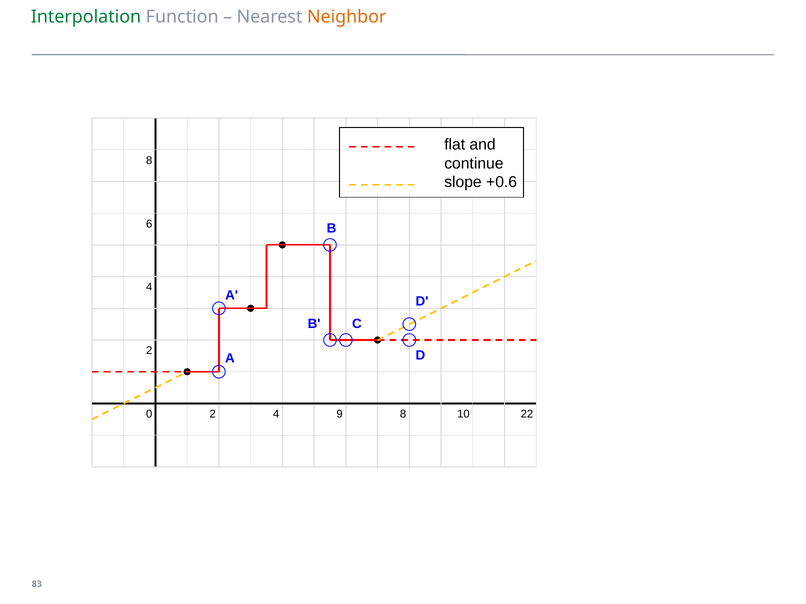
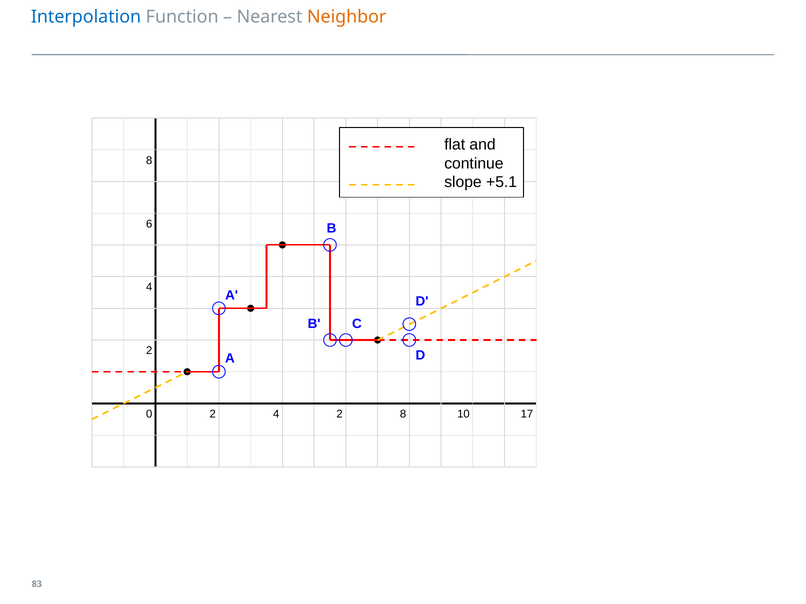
Interpolation colour: green -> blue (86, 17)
+0.6: +0.6 -> +5.1 (502, 182)
4 9: 9 -> 2 (340, 414)
22: 22 -> 17 (527, 414)
